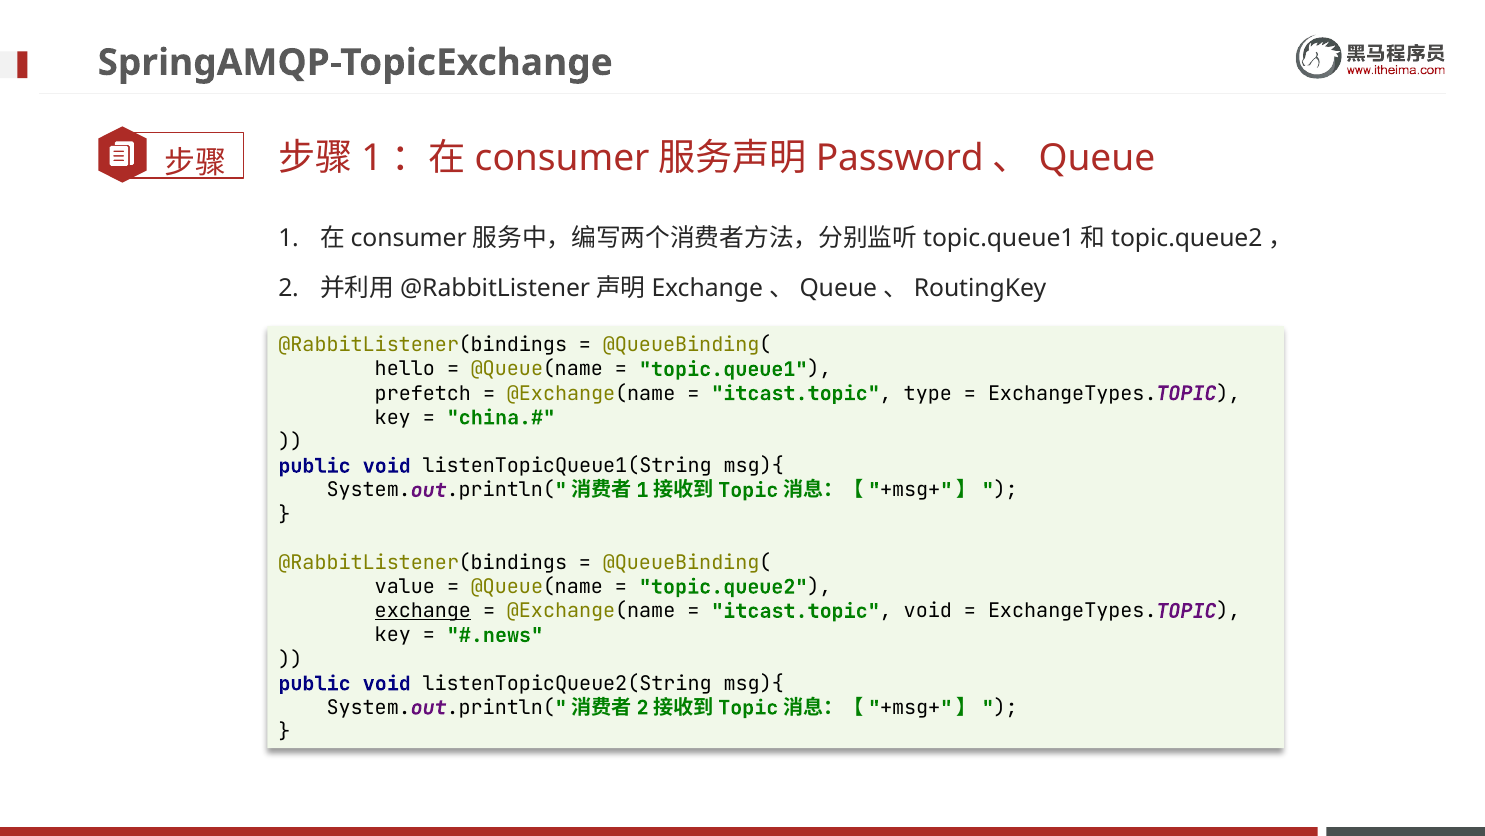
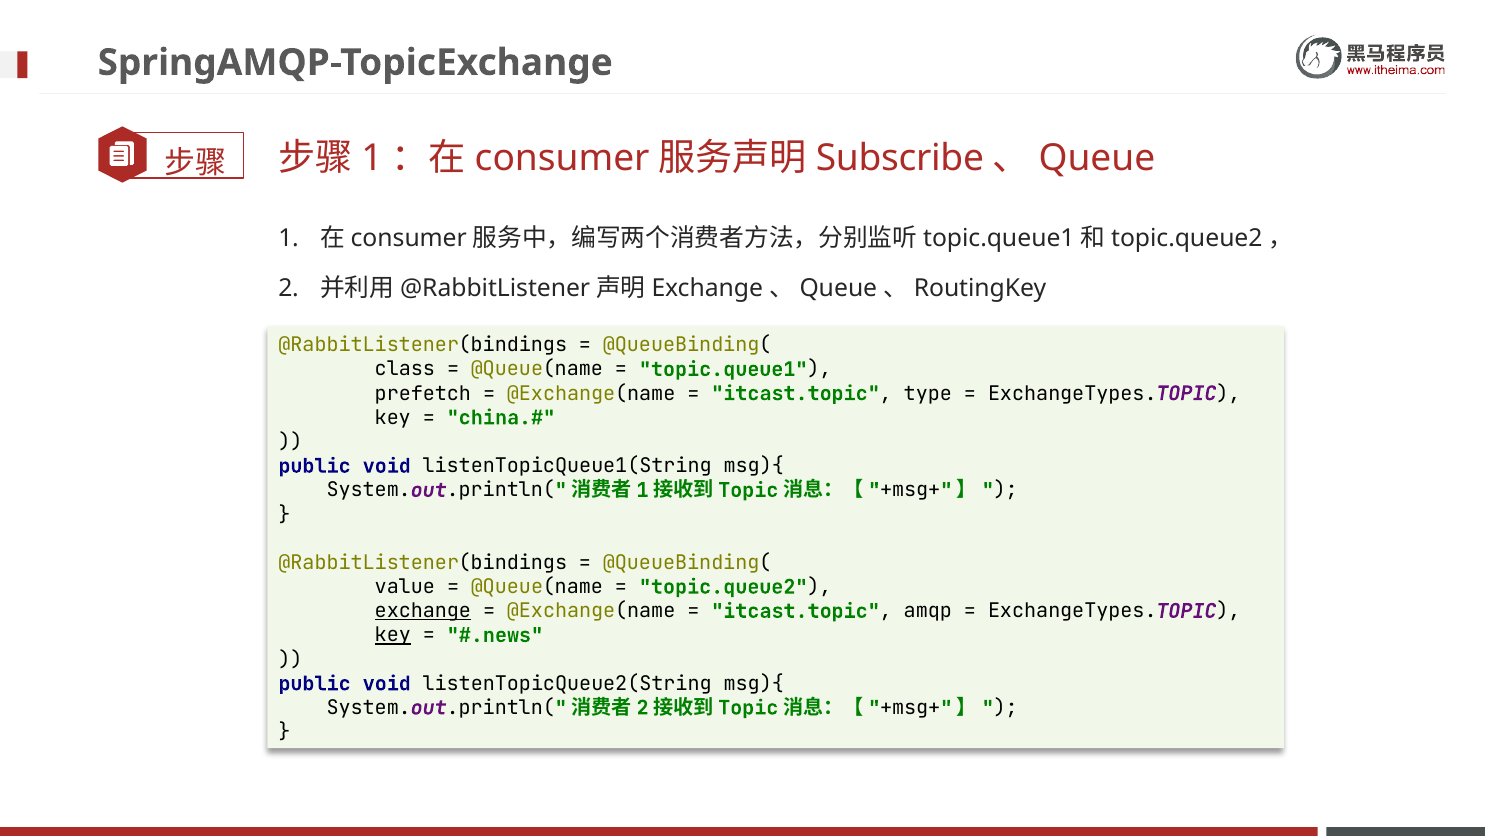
Password: Password -> Subscribe (900, 158)
hello: hello -> class (405, 369)
itcast.topic void: void -> amqp (928, 611)
key underline: none -> present (393, 635)
